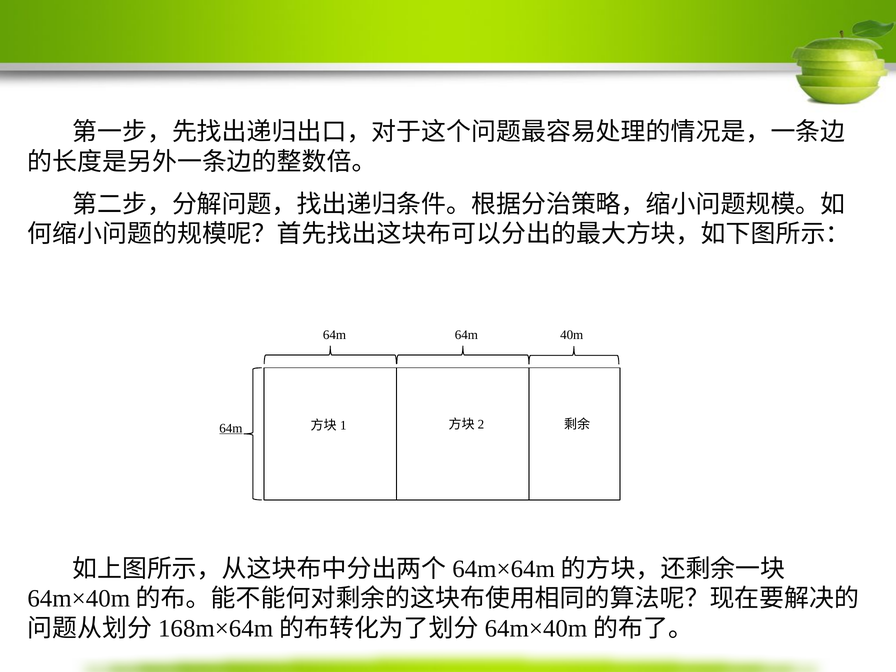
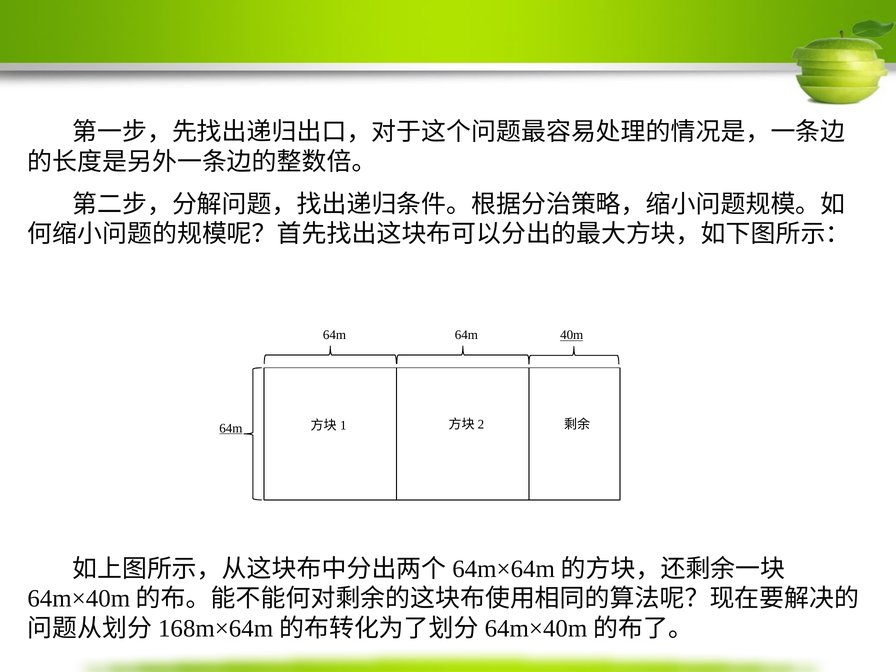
40m underline: none -> present (572, 335)
